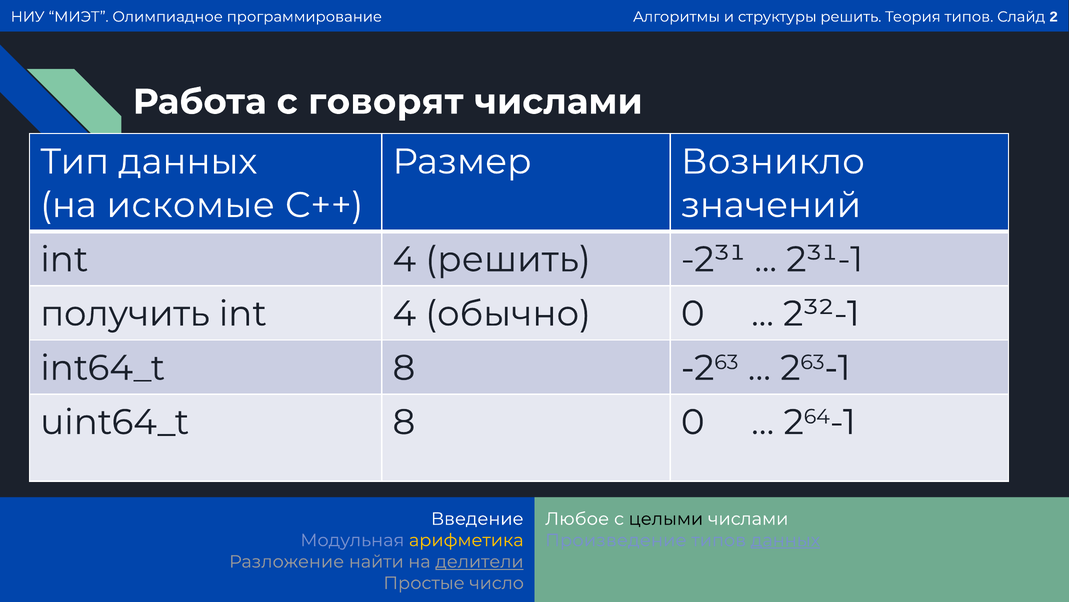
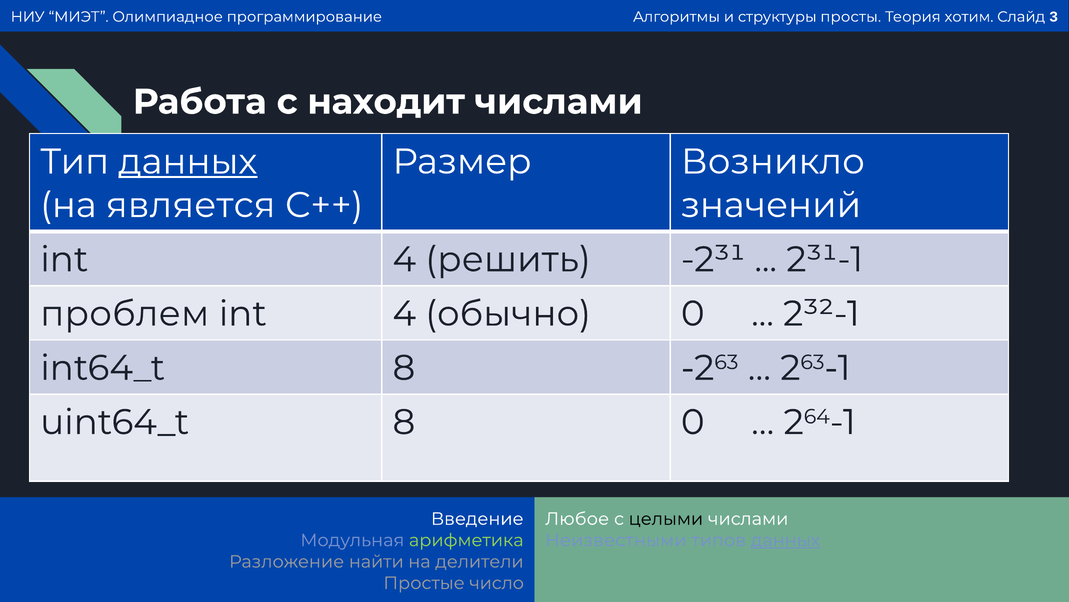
решить: решить -> просты (851, 17)
типов: типов -> хотим (969, 17)
2: 2 -> 3 (1054, 17)
говорят: говорят -> находит (386, 102)
данных underline: none -> present (188, 162)
искомые: искомые -> является (191, 205)
получить: получить -> проблем (125, 313)
арифметика colour: yellow -> light green (466, 540)
Произведение: Произведение -> Неизвестными (616, 540)
делители underline: present -> none (479, 561)
